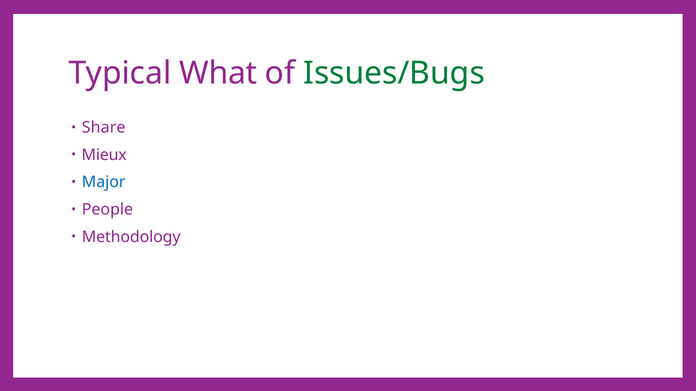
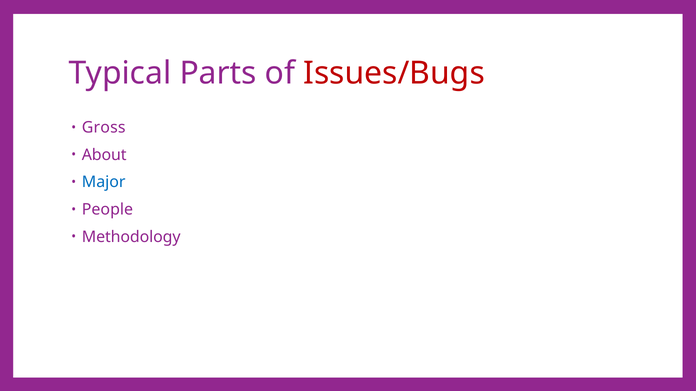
What: What -> Parts (218, 73)
Issues/Bugs colour: green -> red (394, 73)
Share: Share -> Gross (104, 128)
Mieux: Mieux -> About (104, 155)
